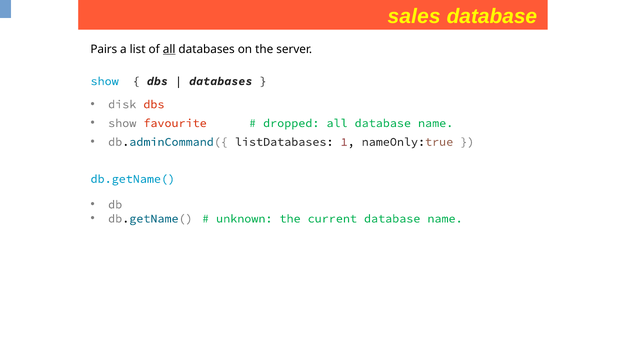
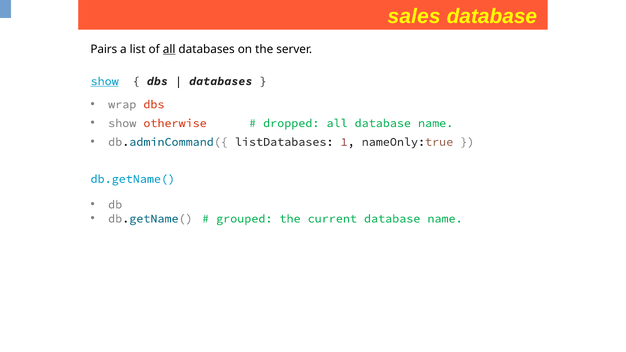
show underline: none -> present (105, 81)
disk: disk -> wrap (122, 104)
favourite: favourite -> otherwise (175, 123)
unknown: unknown -> grouped (244, 219)
